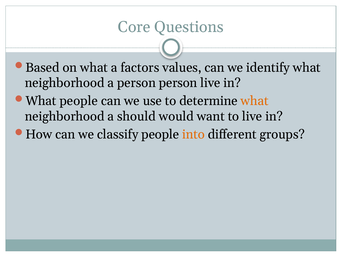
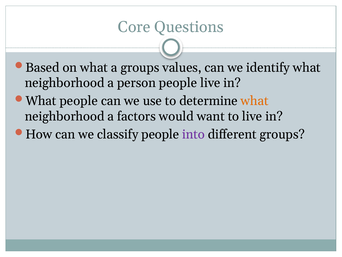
a factors: factors -> groups (140, 67)
person person: person -> people (178, 83)
should: should -> factors (136, 116)
into colour: orange -> purple (193, 134)
